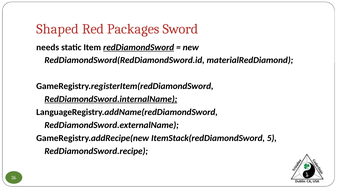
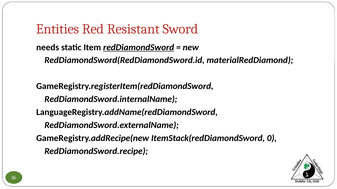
Shaped: Shaped -> Entities (58, 29)
Packages: Packages -> Resistant (133, 29)
RedDiamondSword.internalName underline: present -> none (111, 99)
5: 5 -> 0 (272, 139)
